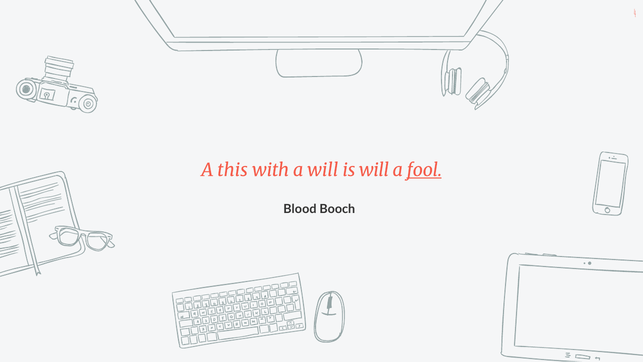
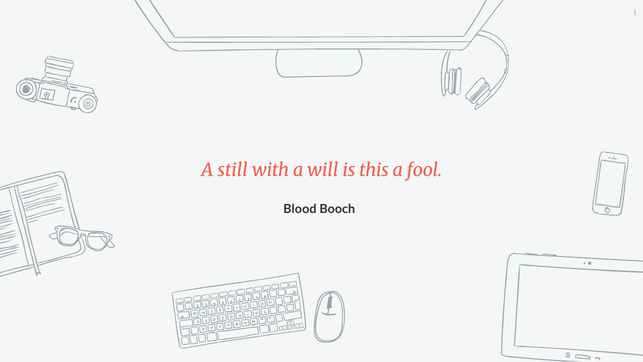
this: this -> still (233, 170)
is will: will -> this (374, 170)
fool underline: present -> none (424, 170)
